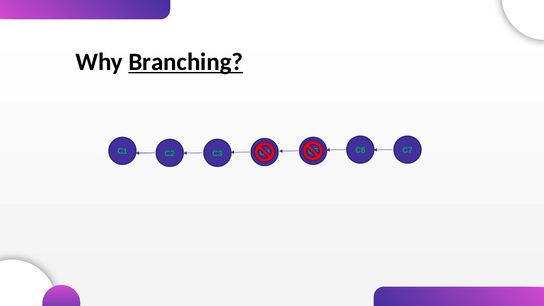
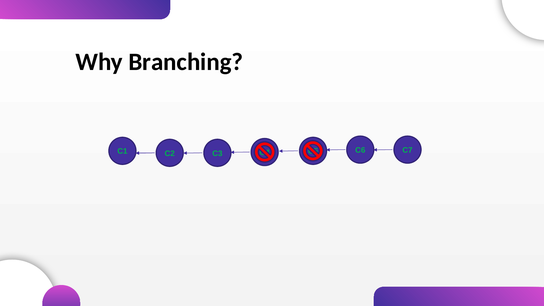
Branching underline: present -> none (186, 62)
